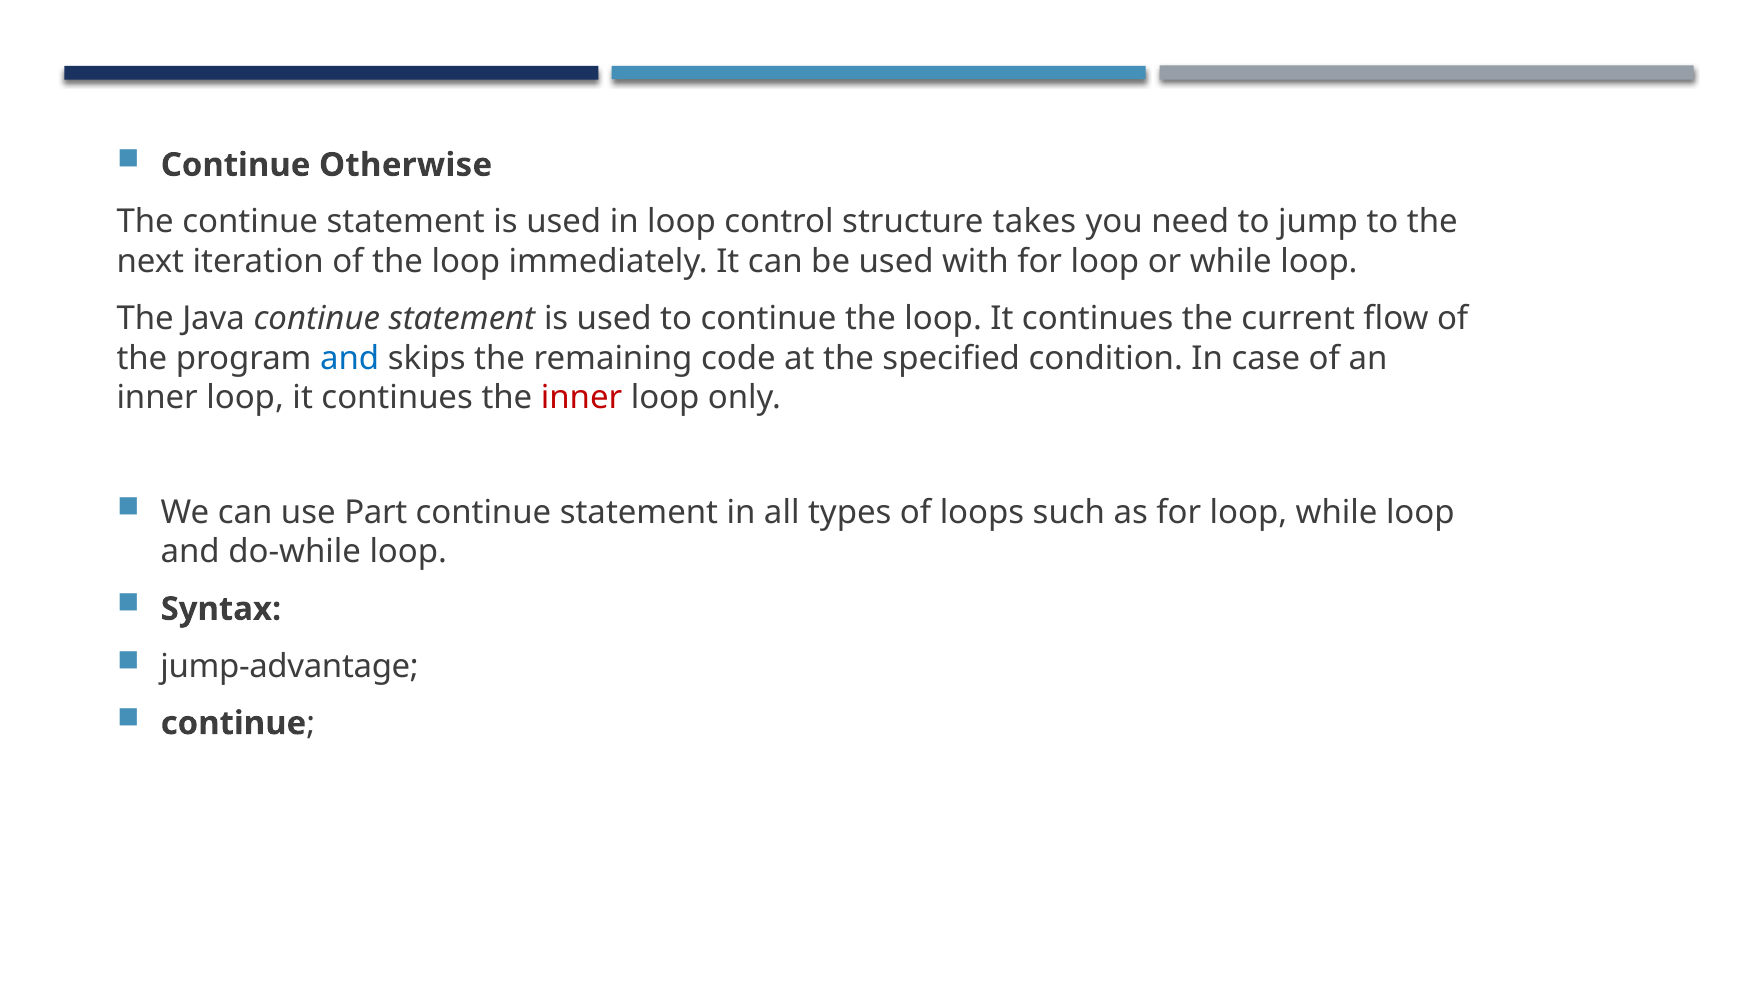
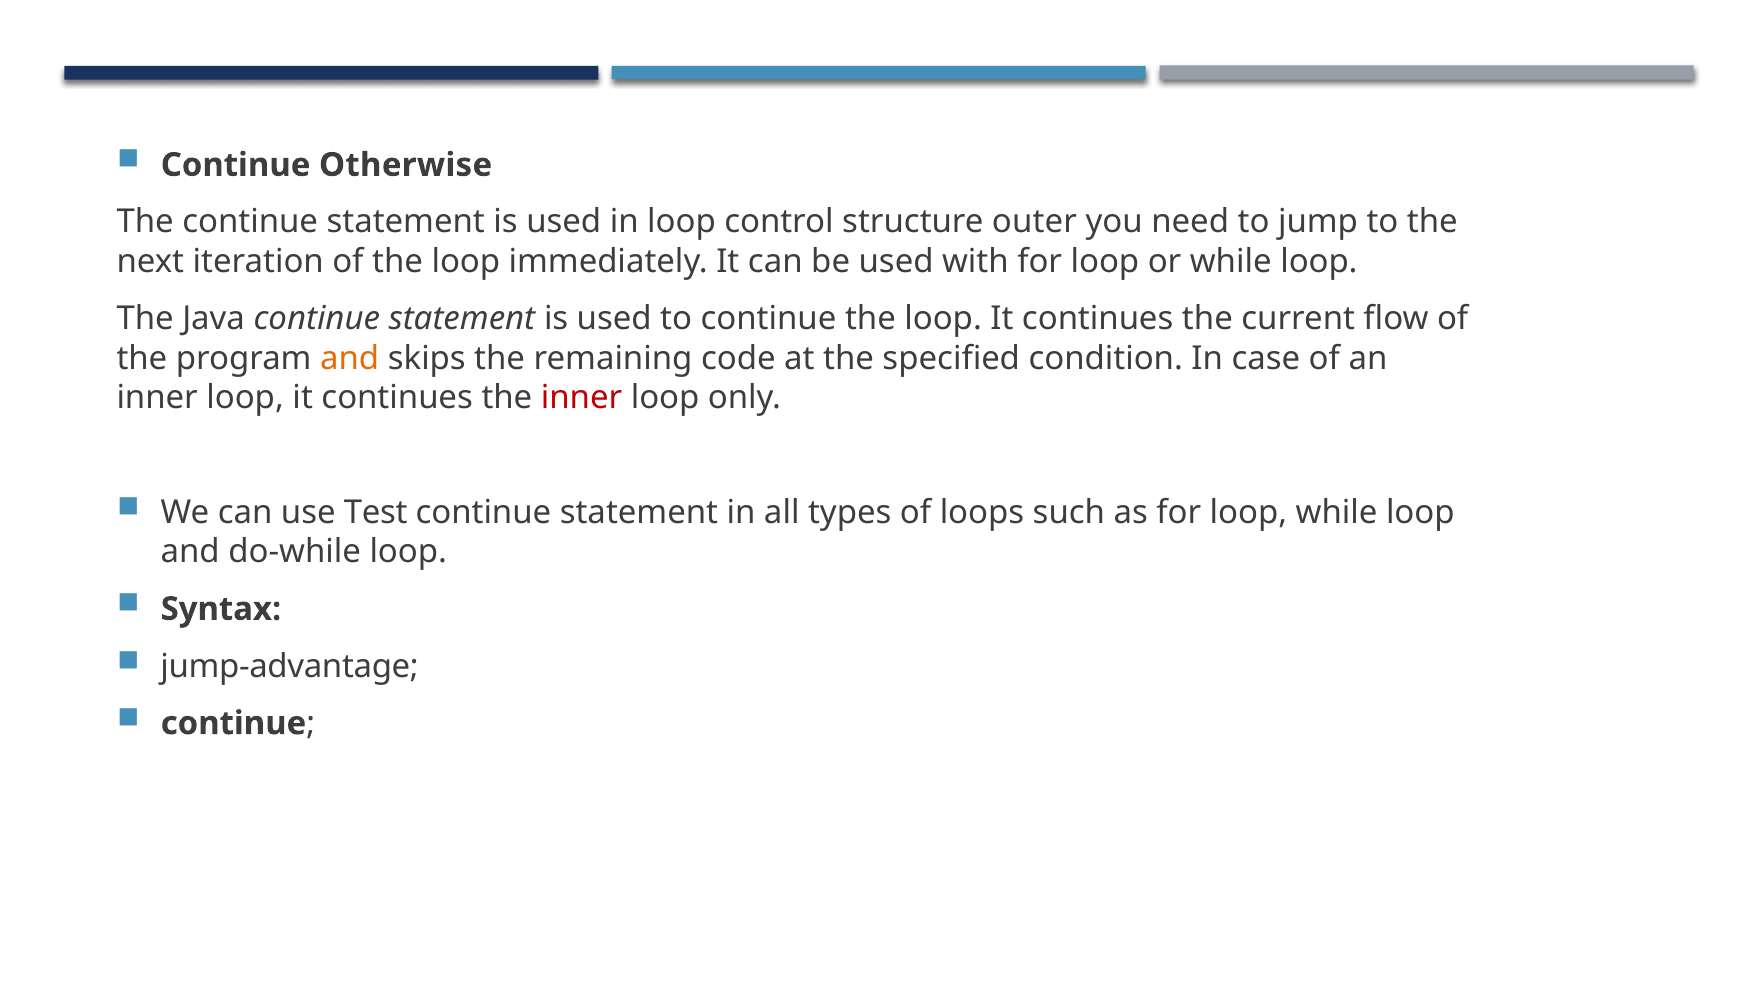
takes: takes -> outer (1034, 222)
and colour: blue -> orange (350, 358)
Part: Part -> Test (376, 512)
